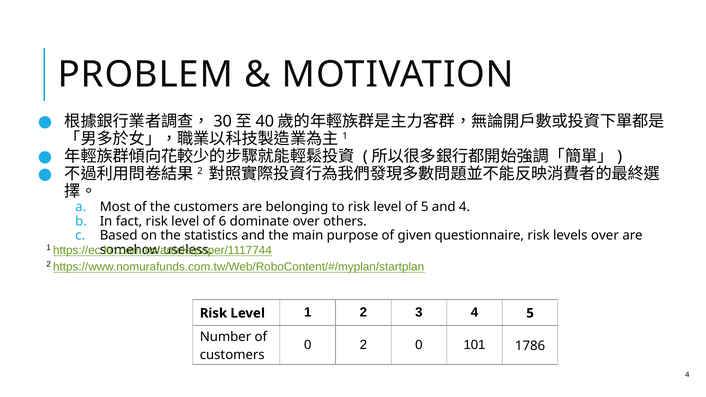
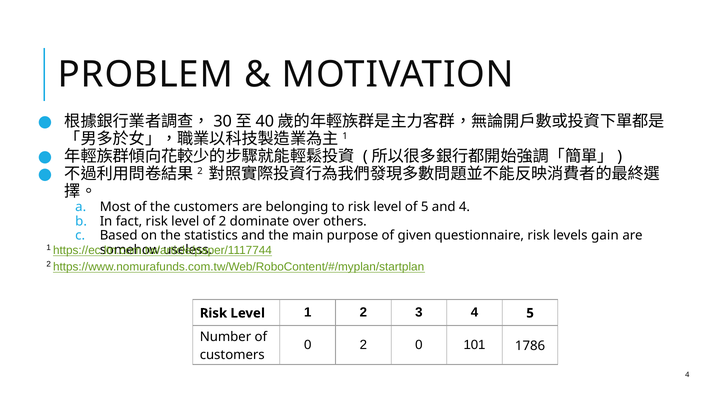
of 6: 6 -> 2 (223, 221)
levels over: over -> gain (605, 236)
